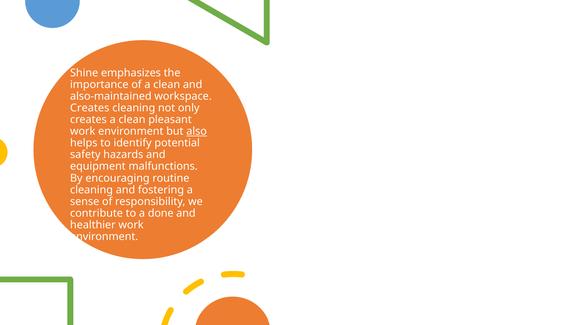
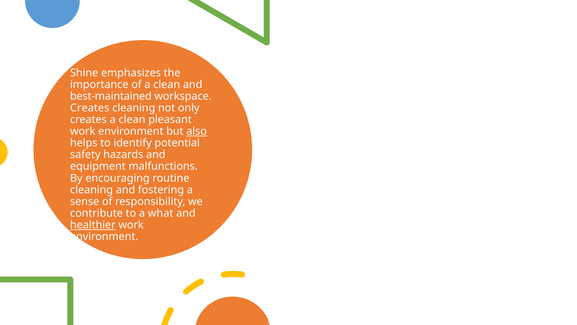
also-maintained: also-maintained -> best-maintained (111, 96)
done: done -> what (161, 213)
healthier underline: none -> present (93, 225)
